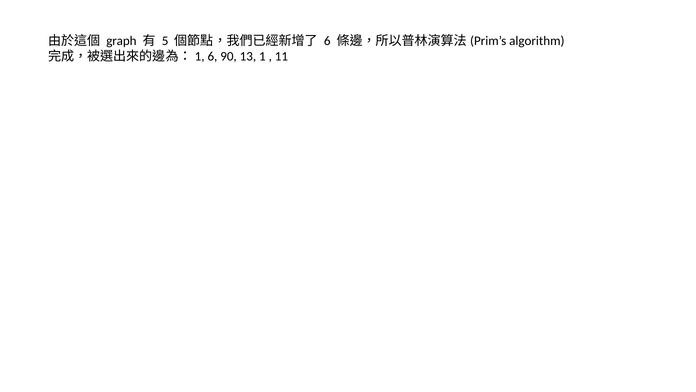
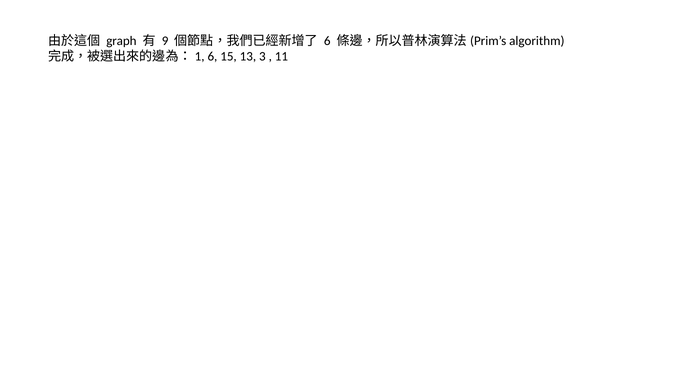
5: 5 -> 9 (165, 41)
90: 90 -> 15 (229, 56)
1: 1 -> 3 (262, 56)
